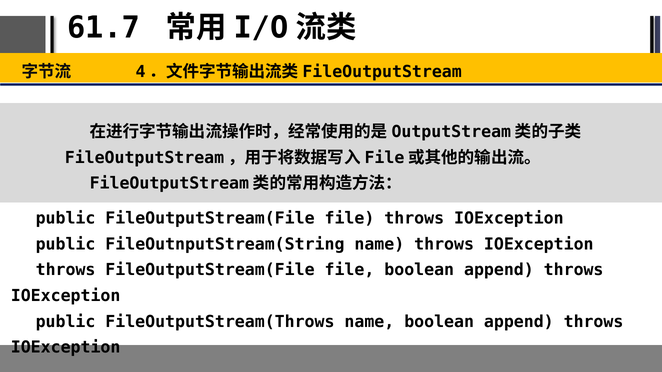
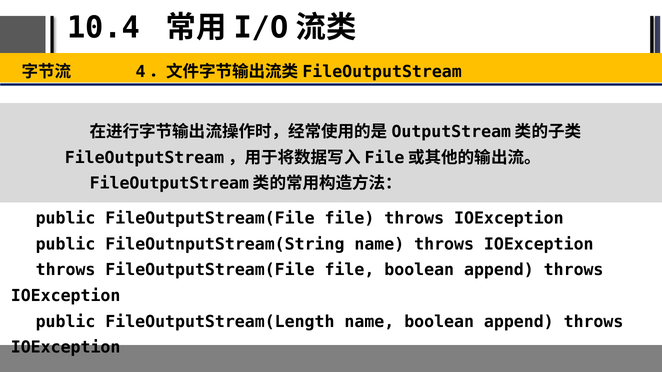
61.7: 61.7 -> 10.4 (104, 28)
FileOutputStream(Throws: FileOutputStream(Throws -> FileOutputStream(Length (220, 322)
